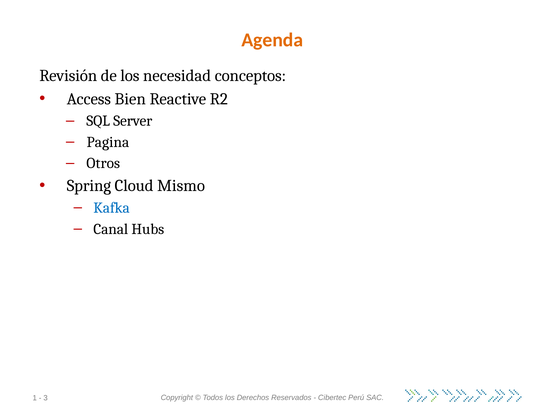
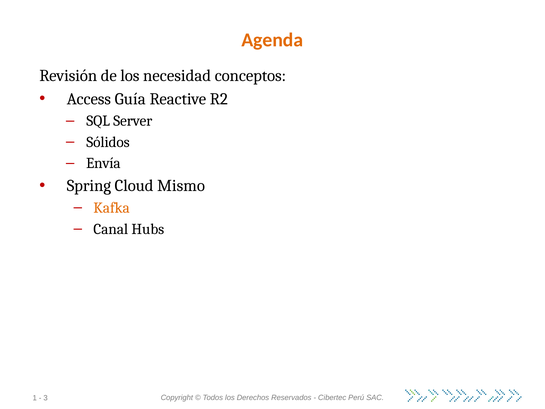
Bien: Bien -> Guía (130, 99)
Pagina: Pagina -> Sólidos (108, 142)
Otros: Otros -> Envía (103, 163)
Kafka colour: blue -> orange (112, 208)
